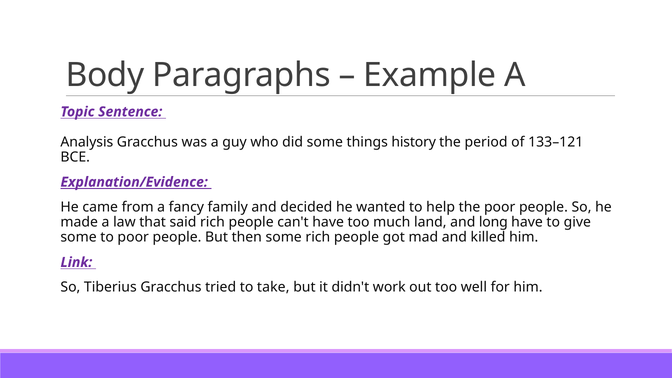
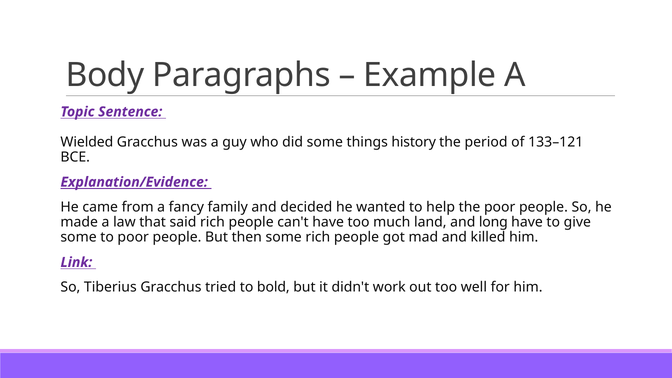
Analysis: Analysis -> Wielded (87, 142)
take: take -> bold (273, 287)
